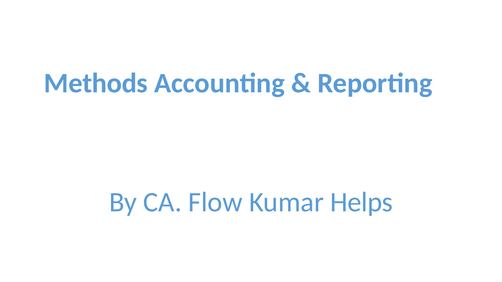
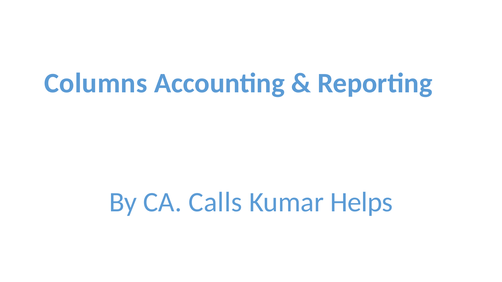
Methods: Methods -> Columns (96, 83)
Flow: Flow -> Calls (215, 203)
